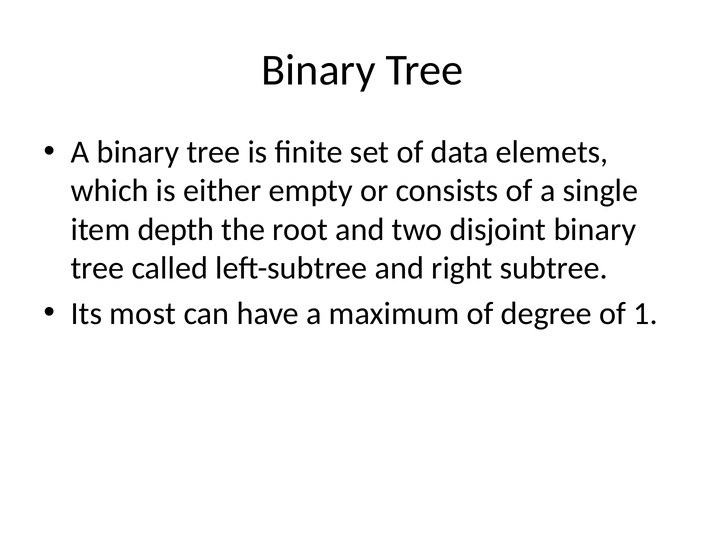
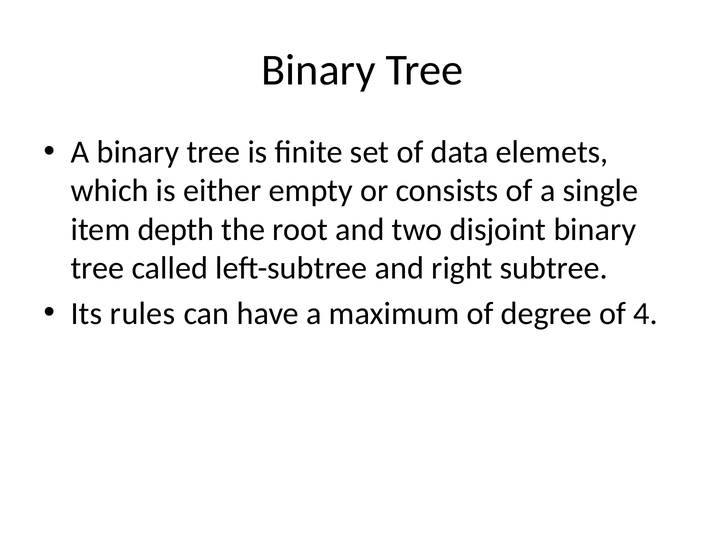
most: most -> rules (143, 313)
1: 1 -> 4 (646, 313)
